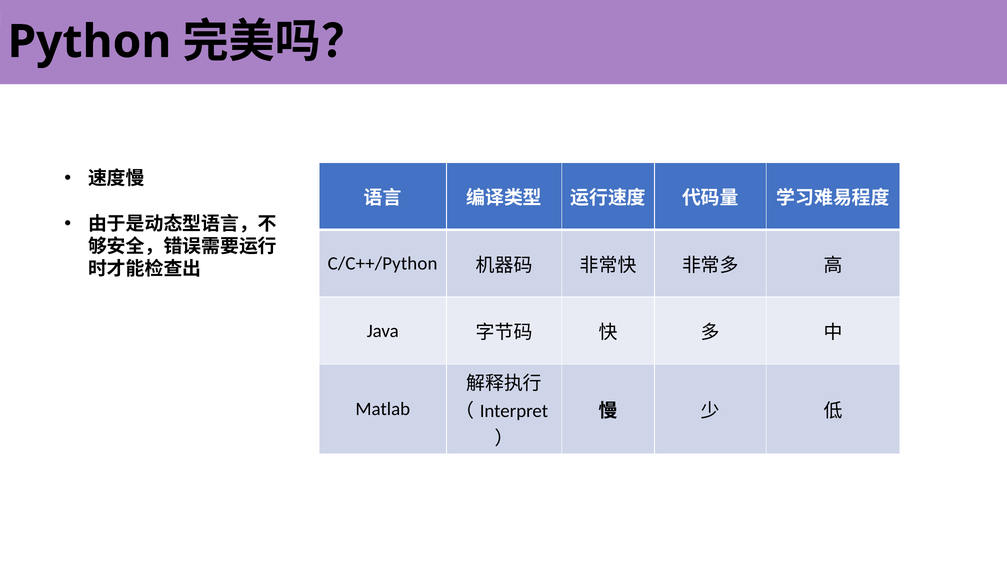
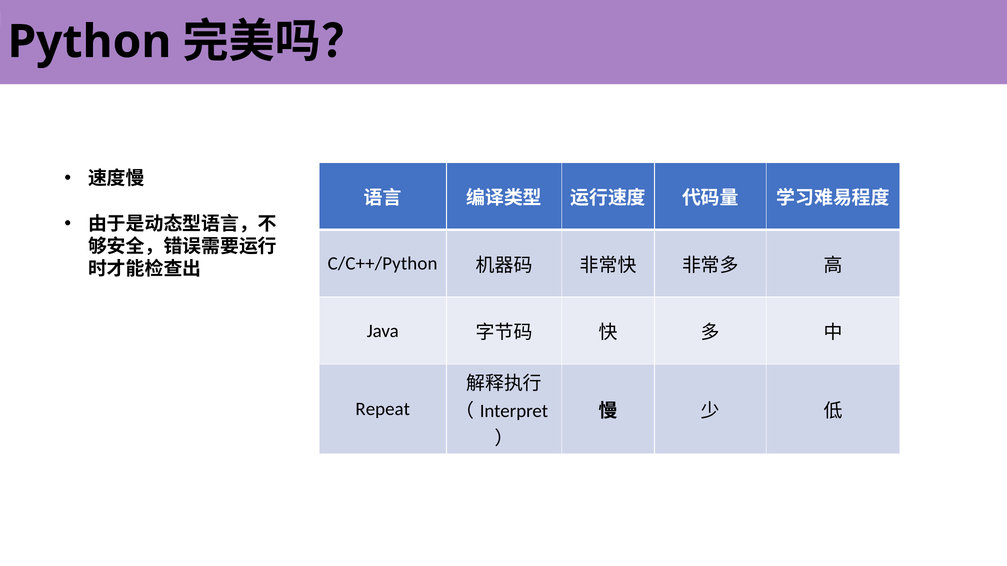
Matlab: Matlab -> Repeat (383, 410)
